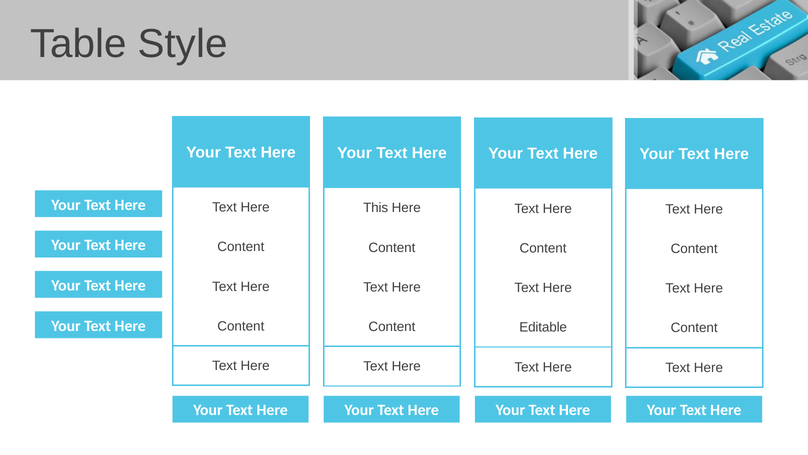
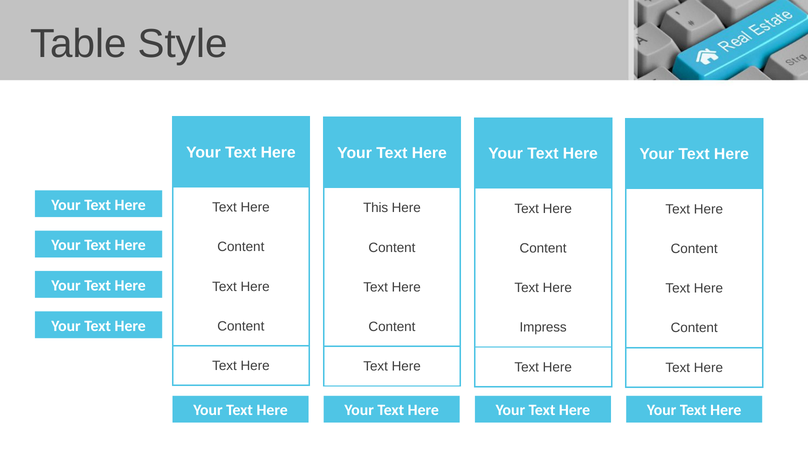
Editable: Editable -> Impress (543, 327)
